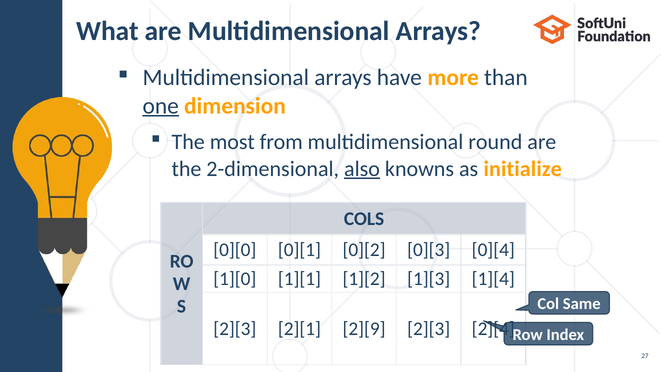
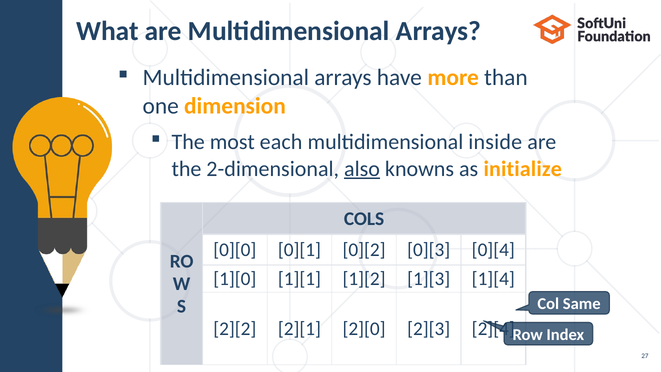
one underline: present -> none (161, 106)
from: from -> each (281, 142)
round: round -> inside (495, 142)
2][3: 2][3 -> 2][2 (235, 329)
2][9: 2][9 -> 2][0 (364, 329)
